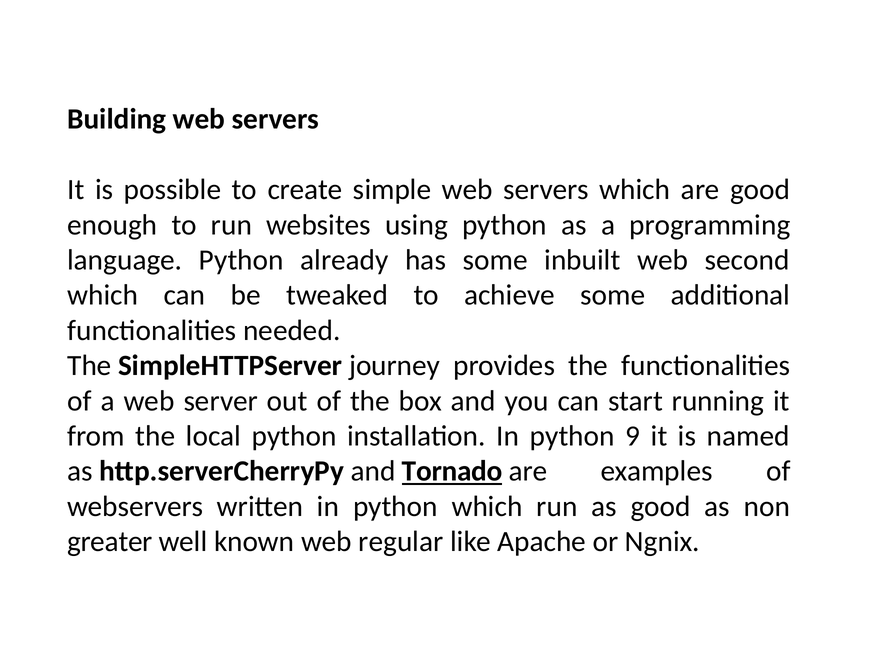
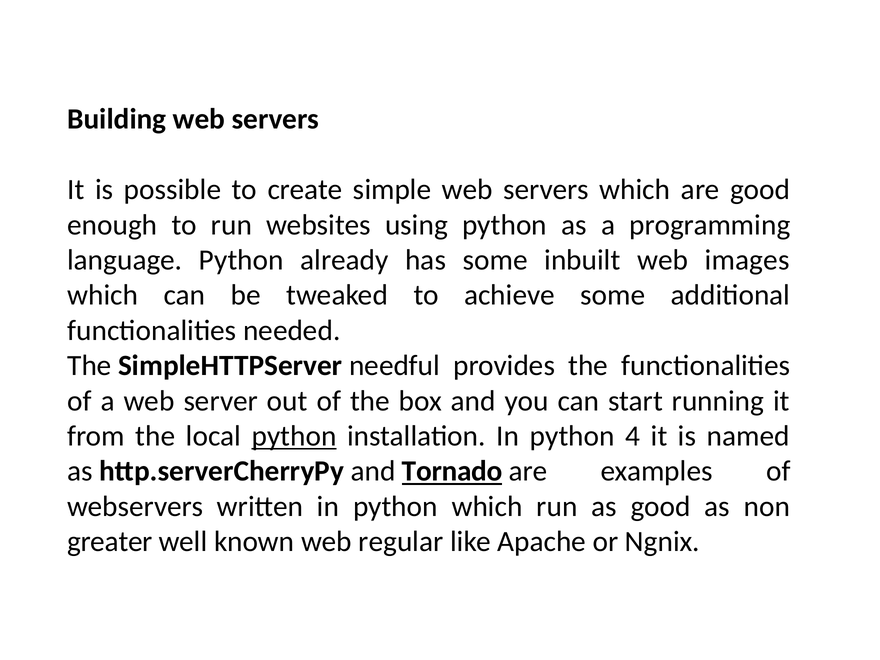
second: second -> images (747, 260)
journey: journey -> needful (395, 366)
python underline: none -> present (294, 436)
9: 9 -> 4 (633, 436)
